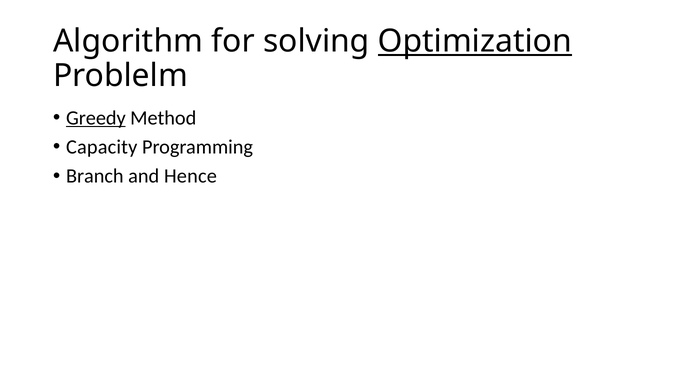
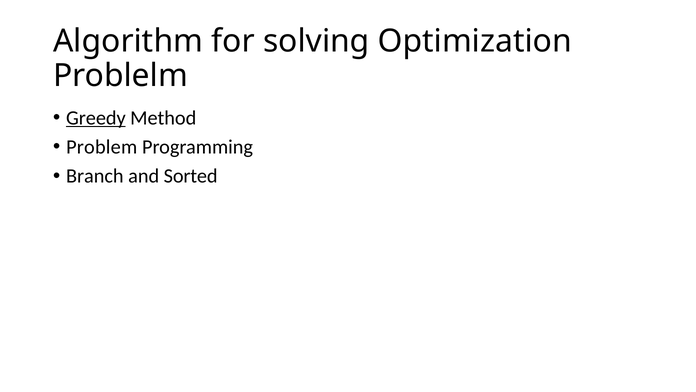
Optimization underline: present -> none (475, 41)
Capacity: Capacity -> Problem (102, 147)
Hence: Hence -> Sorted (191, 176)
